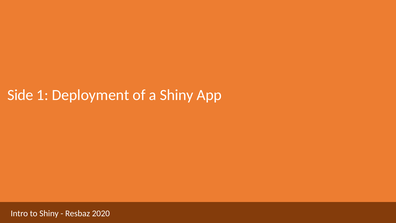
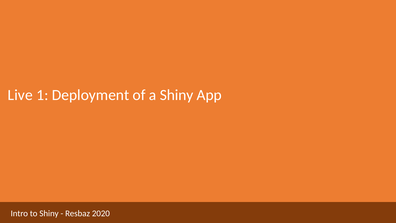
Side: Side -> Live (20, 95)
